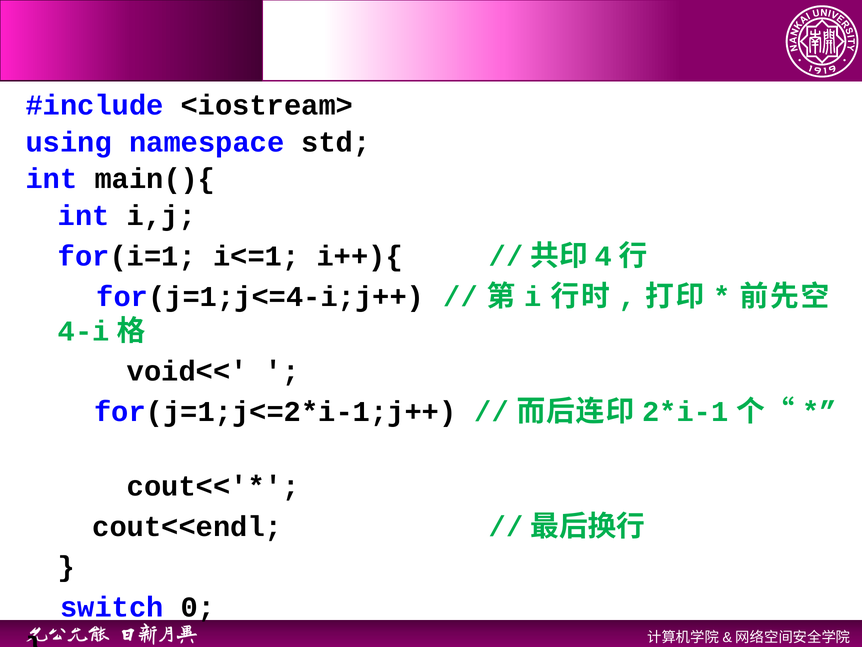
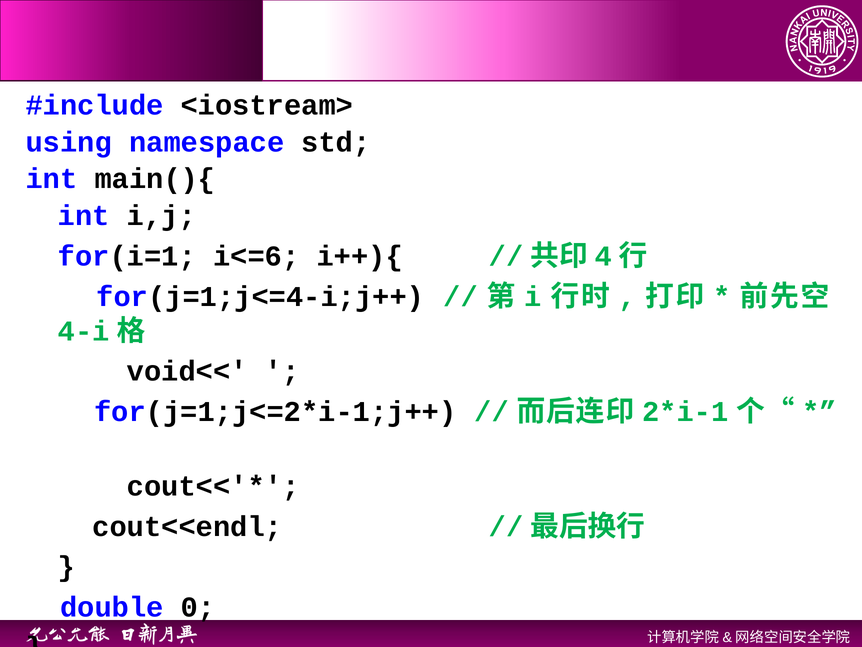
i<=1: i<=1 -> i<=6 (256, 256)
switch: switch -> double (112, 607)
